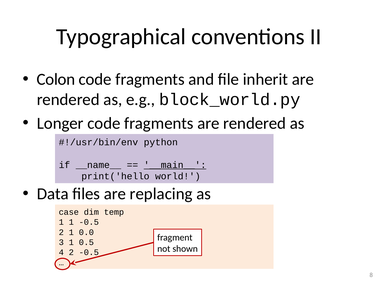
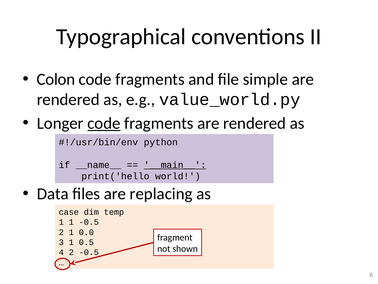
inherit: inherit -> simple (265, 79)
block_world.py: block_world.py -> value_world.py (230, 99)
code underline: none -> present (104, 123)
